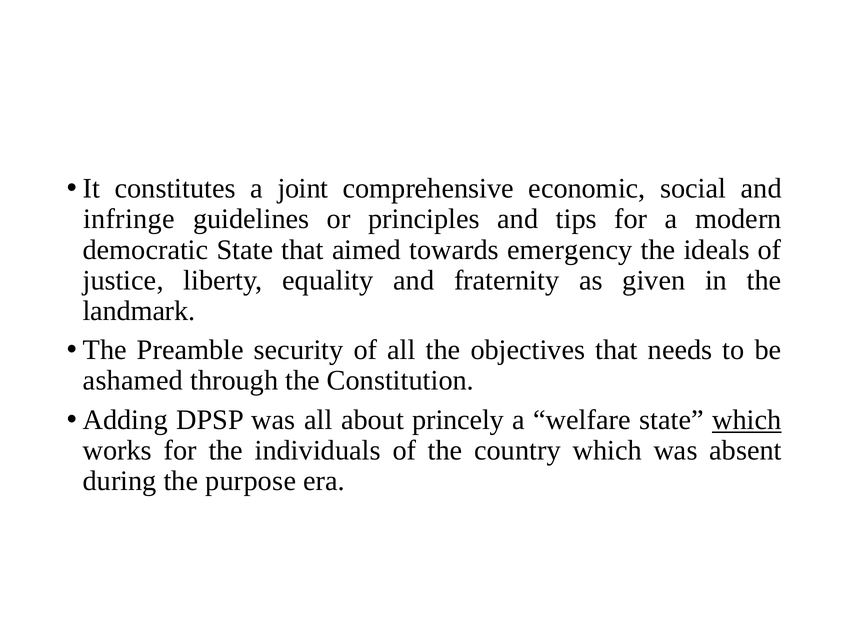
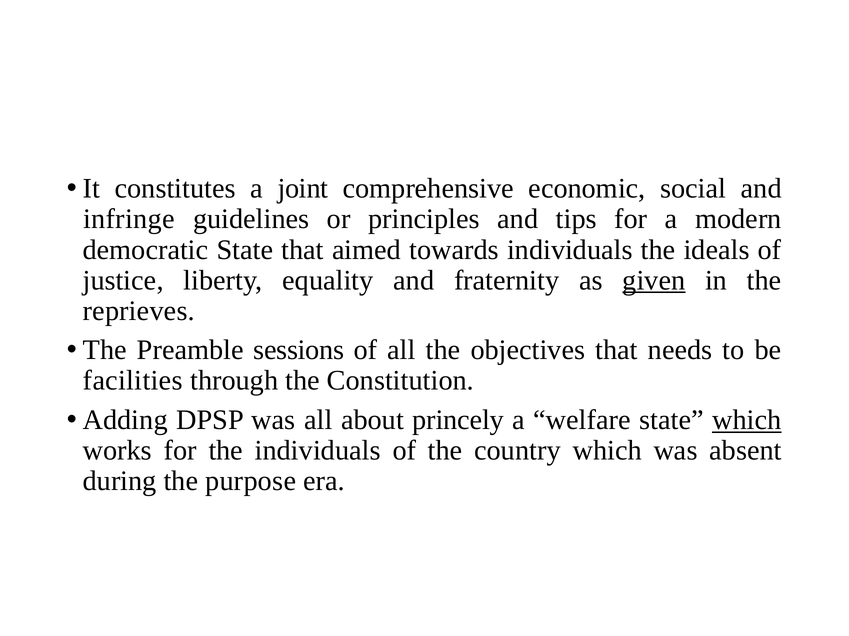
towards emergency: emergency -> individuals (570, 250)
given underline: none -> present (654, 281)
landmark: landmark -> reprieves (139, 311)
security: security -> sessions (299, 350)
ashamed: ashamed -> facilities (133, 381)
